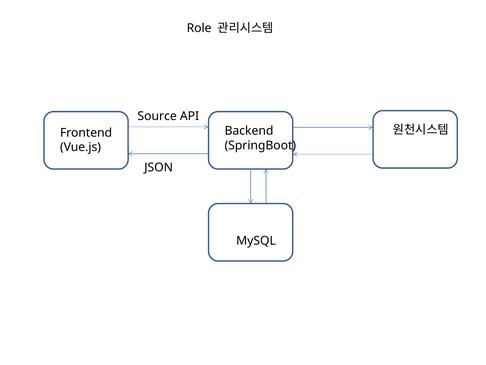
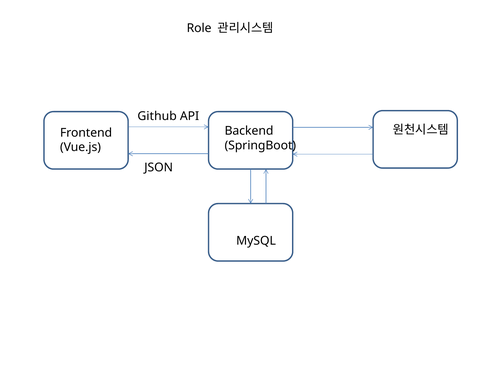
Source: Source -> Github (157, 116)
